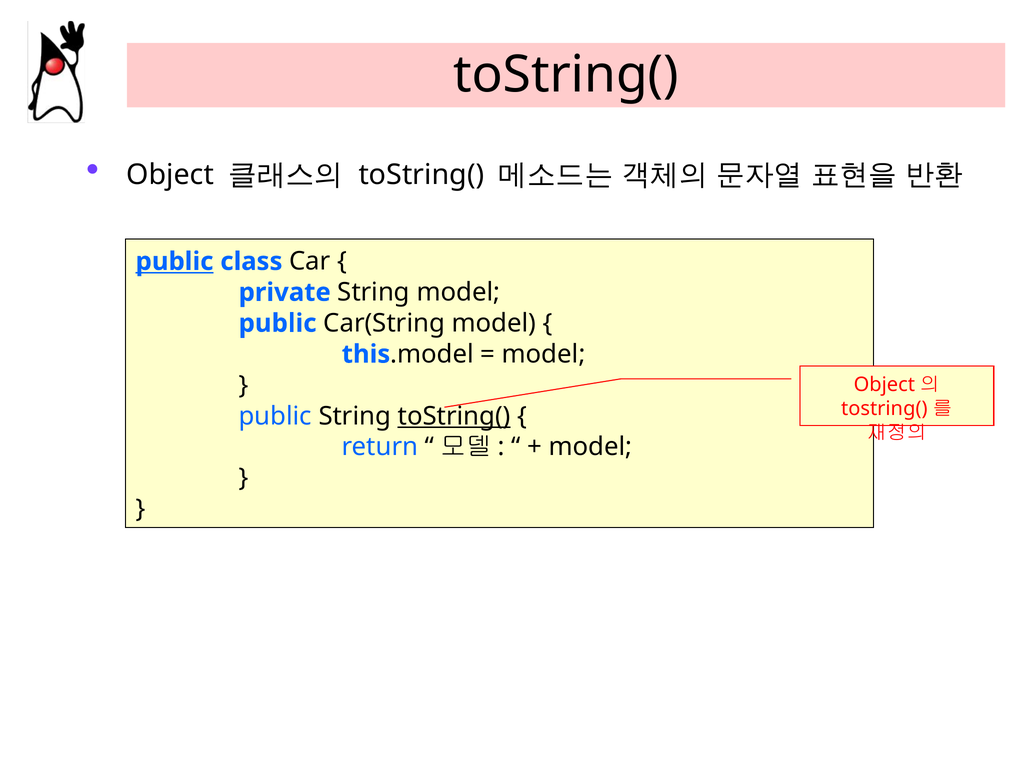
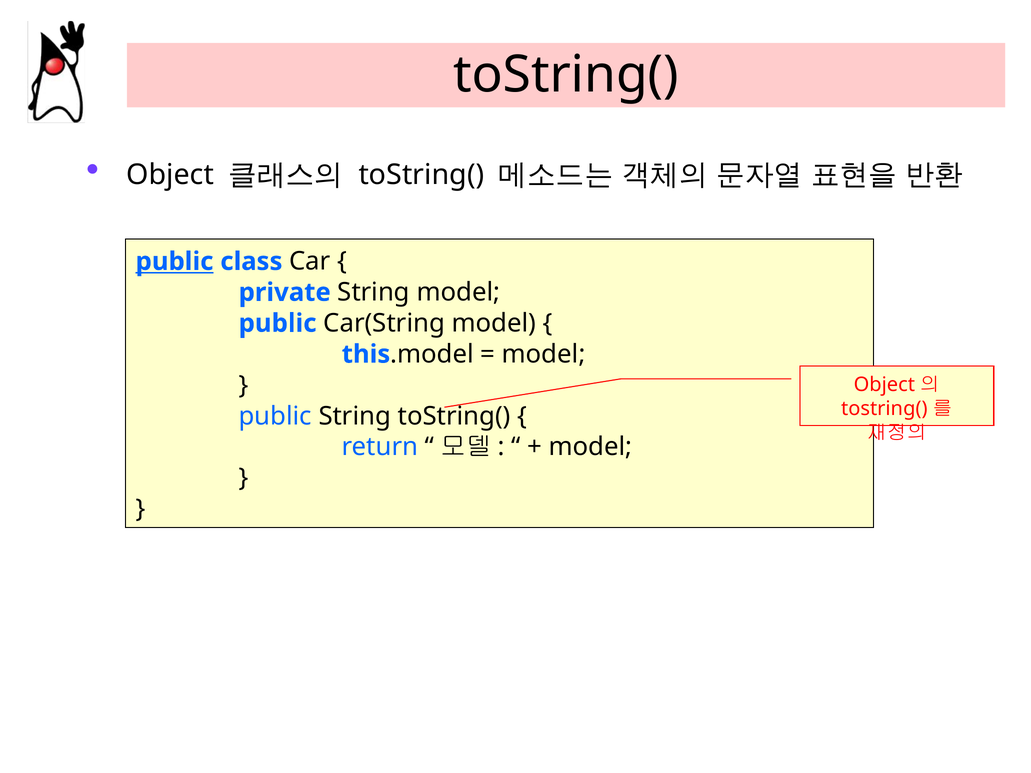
toString( underline: present -> none (454, 416)
